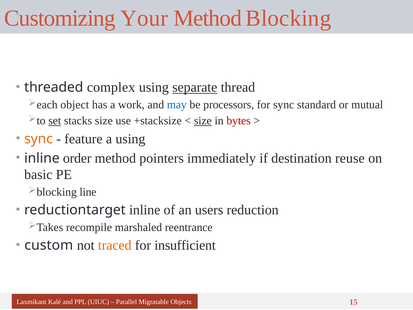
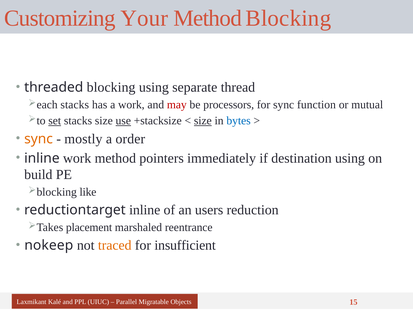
threaded complex: complex -> blocking (111, 87)
separate underline: present -> none (195, 87)
object: object -> stacks (75, 105)
may colour: blue -> red (177, 105)
standard: standard -> function (316, 105)
use underline: none -> present (123, 121)
bytes colour: red -> blue (239, 121)
feature: feature -> mostly (83, 139)
a using: using -> order (130, 139)
inline order: order -> work (77, 158)
destination reuse: reuse -> using (350, 158)
basic: basic -> build (38, 175)
line: line -> like (88, 192)
recompile: recompile -> placement (89, 227)
custom: custom -> nokeep (49, 245)
